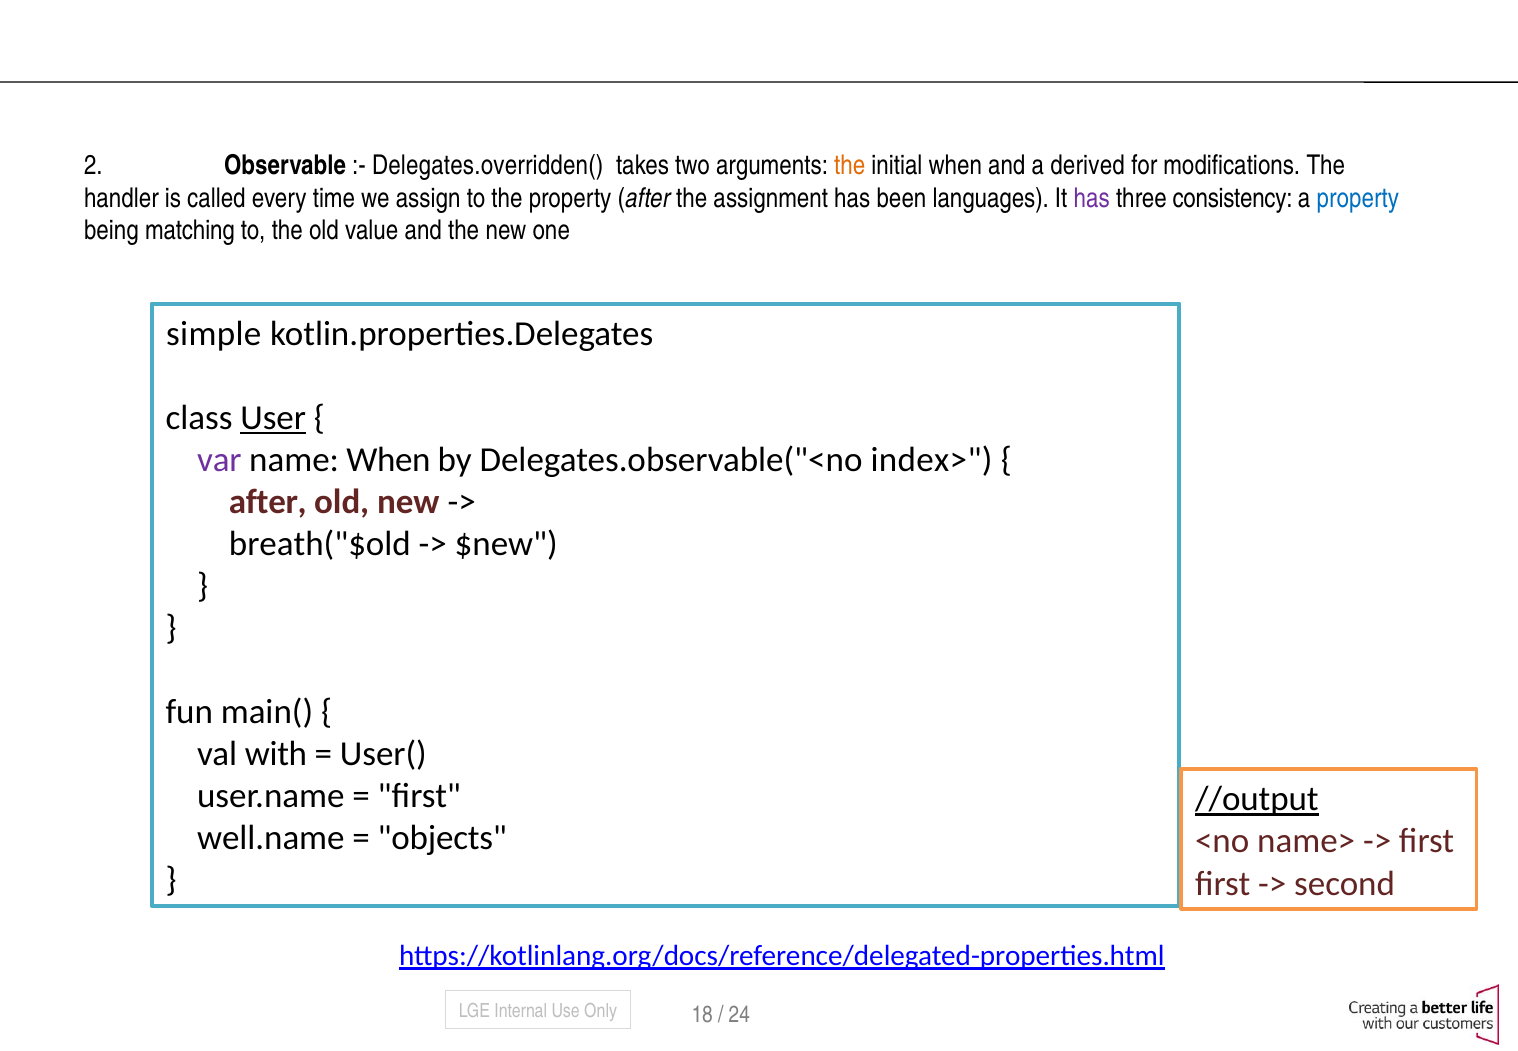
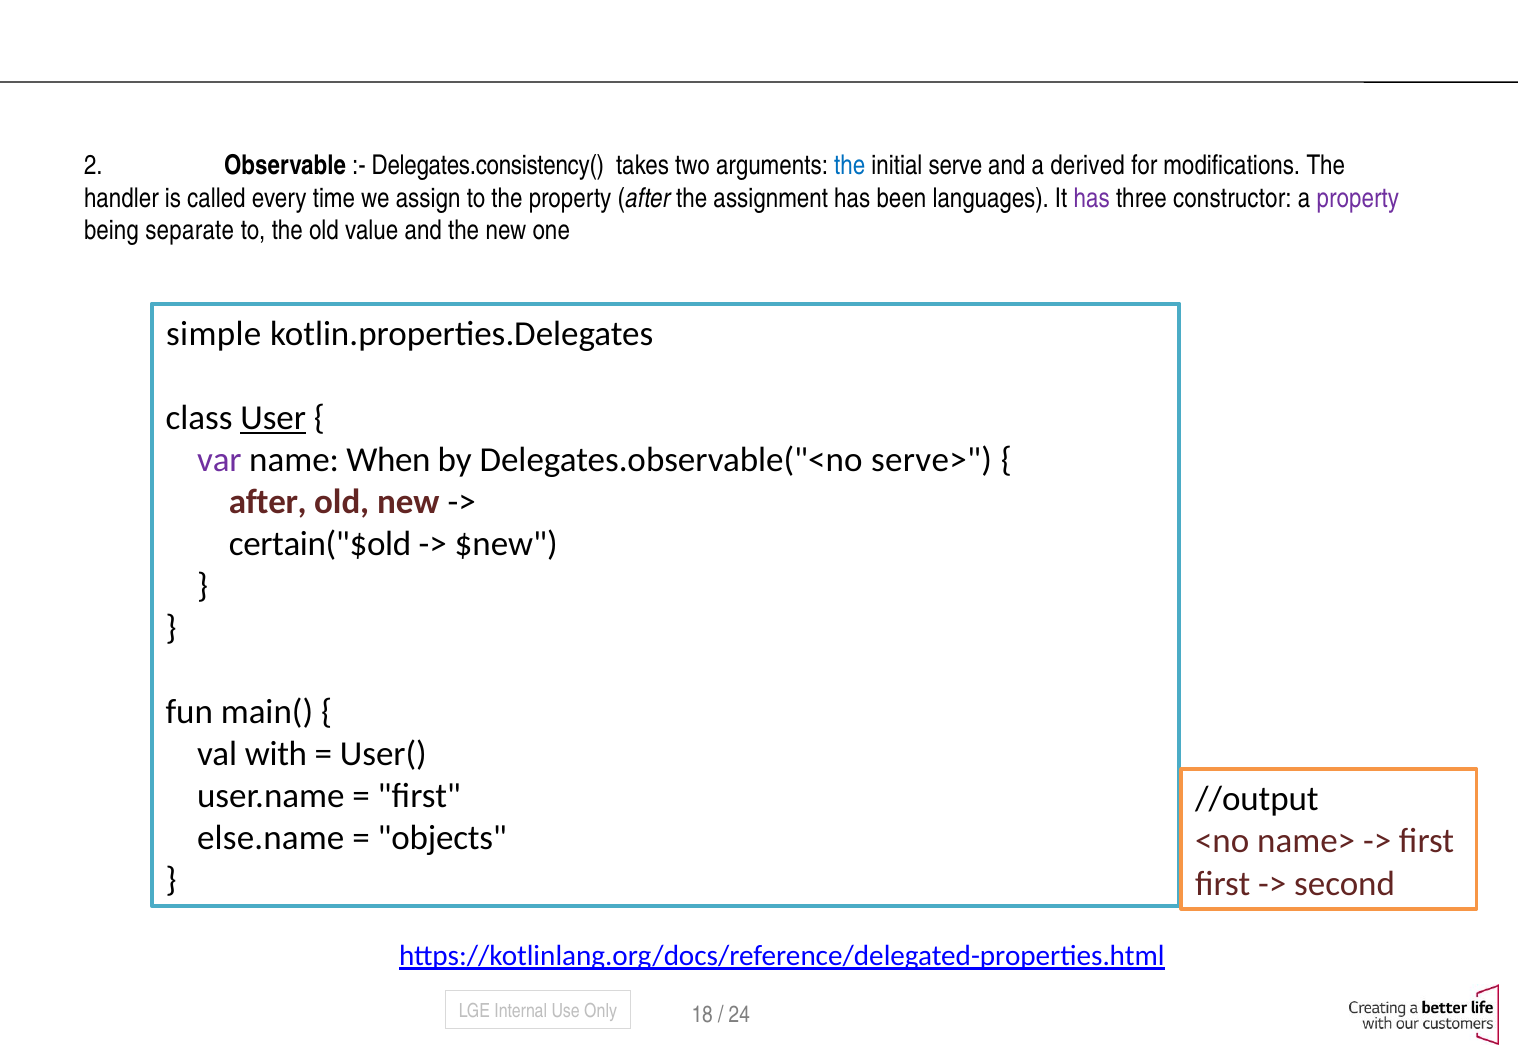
Delegates.overridden(: Delegates.overridden( -> Delegates.consistency( (488, 165)
the colour: orange -> blue (850, 165)
initial when: when -> serve (955, 165)
consistency: consistency -> constructor (1232, 198)
property colour: blue -> purple (1358, 198)
matching: matching -> separate (190, 231)
index>: index> -> serve> (932, 460)
breath("$old: breath("$old -> certain("$old (320, 544)
//output underline: present -> none (1257, 799)
well.name: well.name -> else.name (271, 838)
